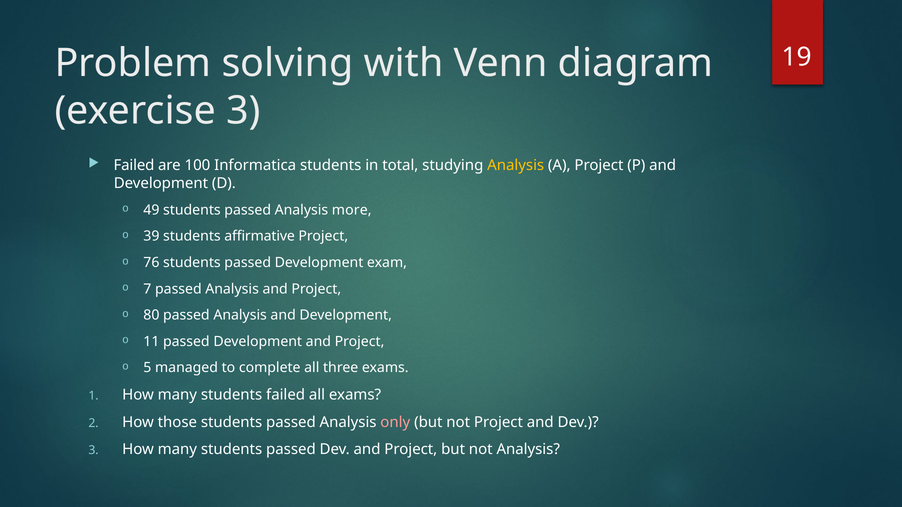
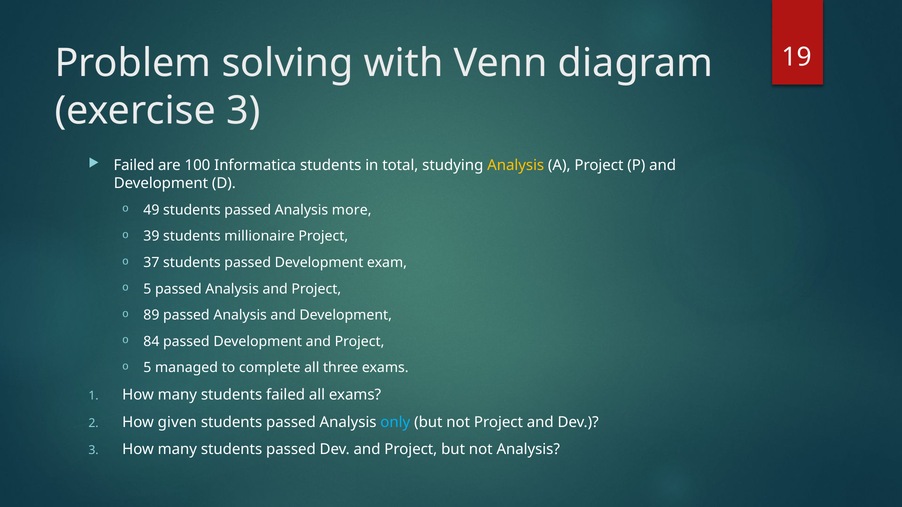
affirmative: affirmative -> millionaire (260, 236)
76: 76 -> 37 (151, 263)
7: 7 -> 5 (147, 289)
80: 80 -> 89 (151, 315)
11: 11 -> 84 (151, 342)
those: those -> given (177, 422)
only colour: pink -> light blue (395, 422)
